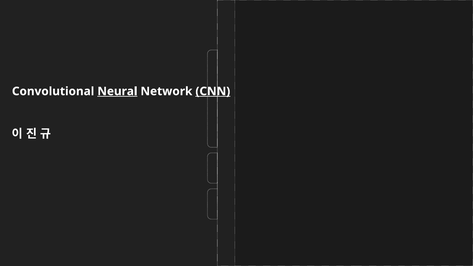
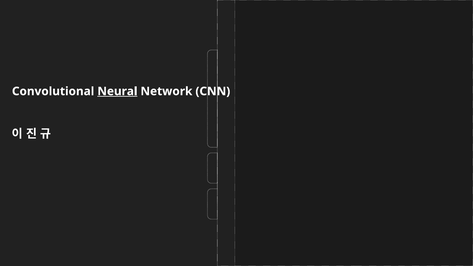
CNN underline: present -> none (213, 91)
